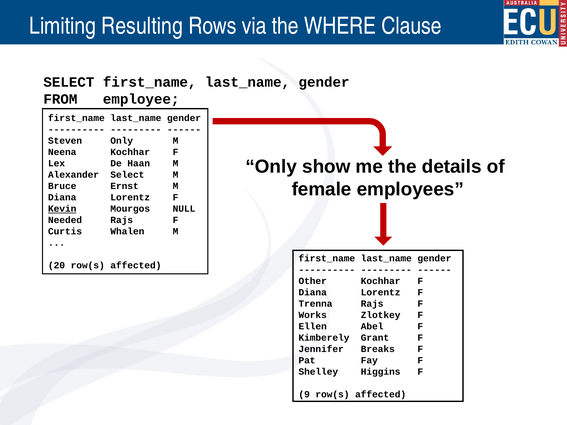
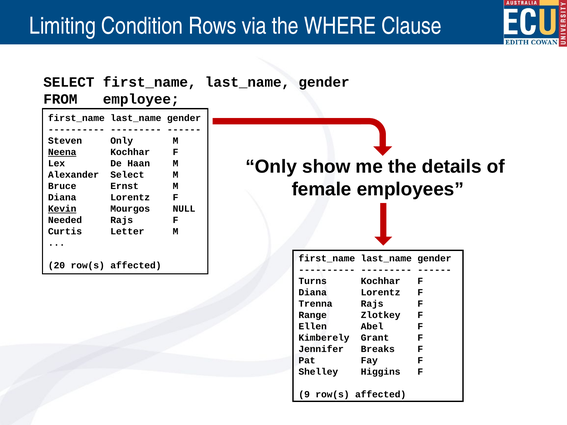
Resulting: Resulting -> Condition (142, 26)
Neena underline: none -> present (62, 152)
Whalen: Whalen -> Letter (127, 232)
Other: Other -> Turns (313, 281)
Works: Works -> Range (313, 315)
